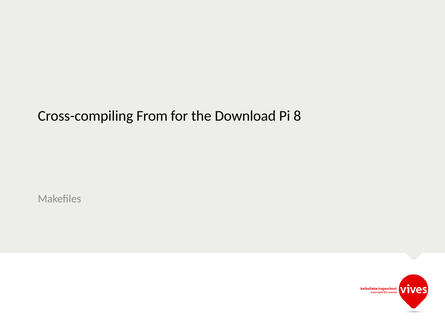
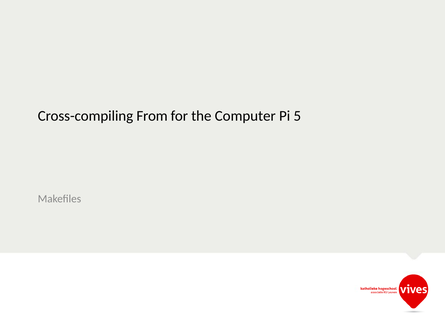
Download: Download -> Computer (245, 116)
8: 8 -> 5 (297, 116)
